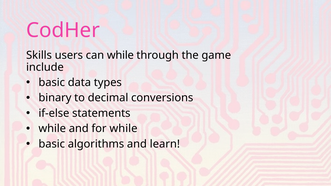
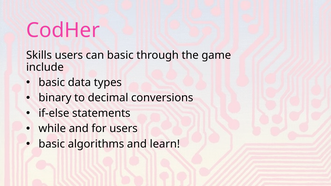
can while: while -> basic (120, 55)
for while: while -> users (124, 129)
